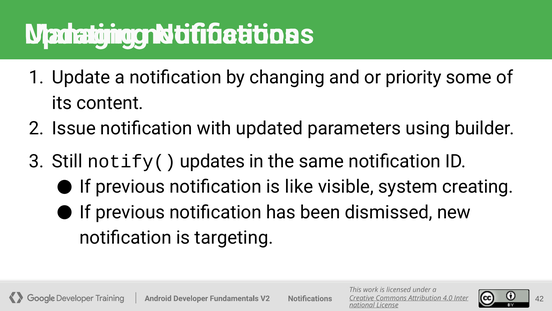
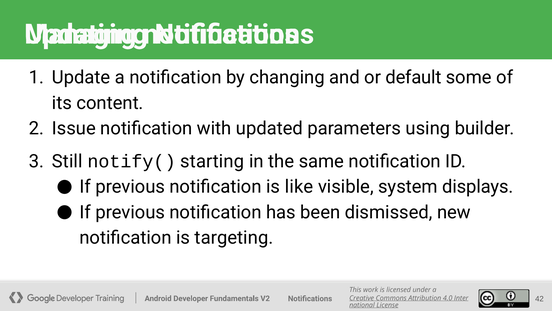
priority: priority -> default (414, 77)
updates: updates -> starting (212, 161)
creating: creating -> displays (478, 187)
